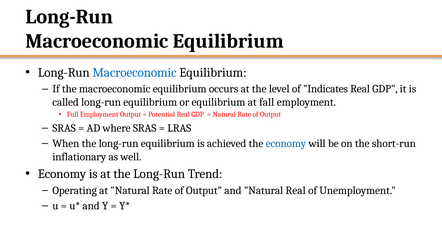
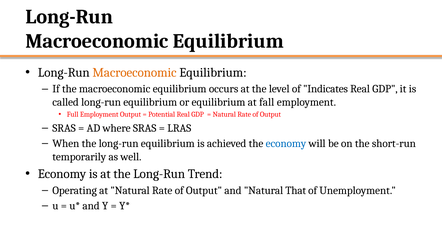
Macroeconomic colour: blue -> orange (135, 72)
inflationary: inflationary -> temporarily (79, 157)
Natural Real: Real -> That (296, 190)
